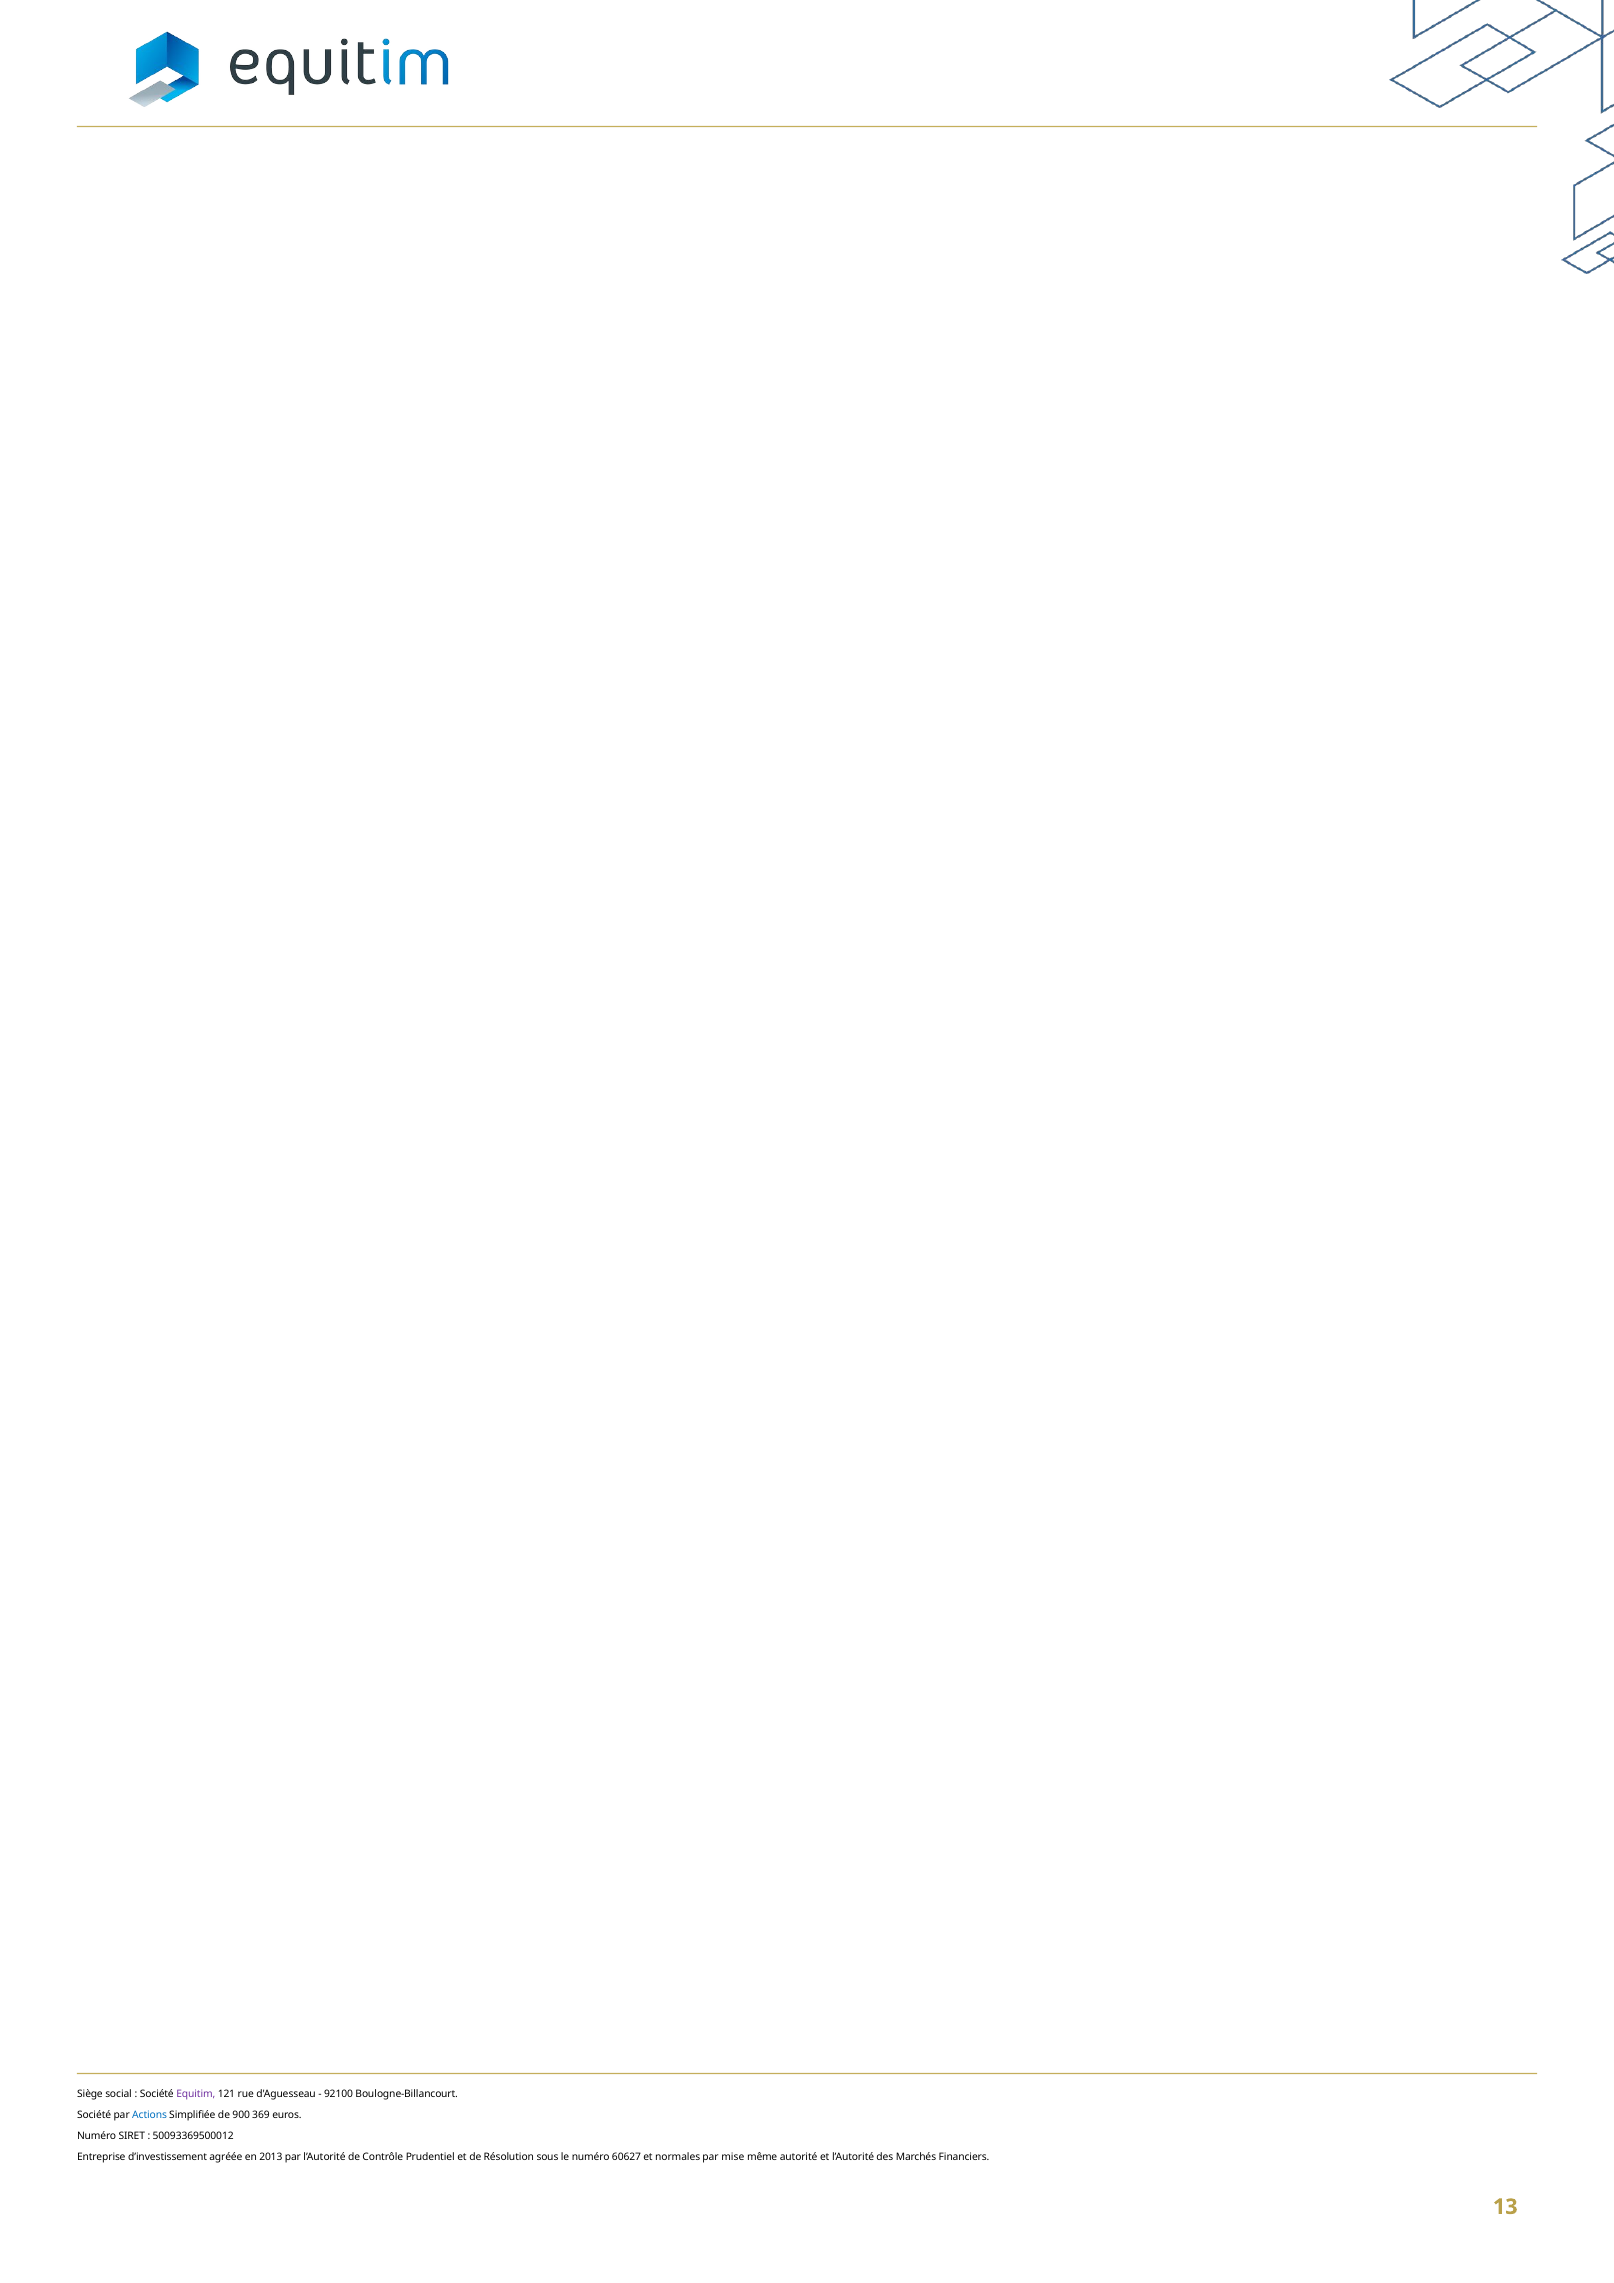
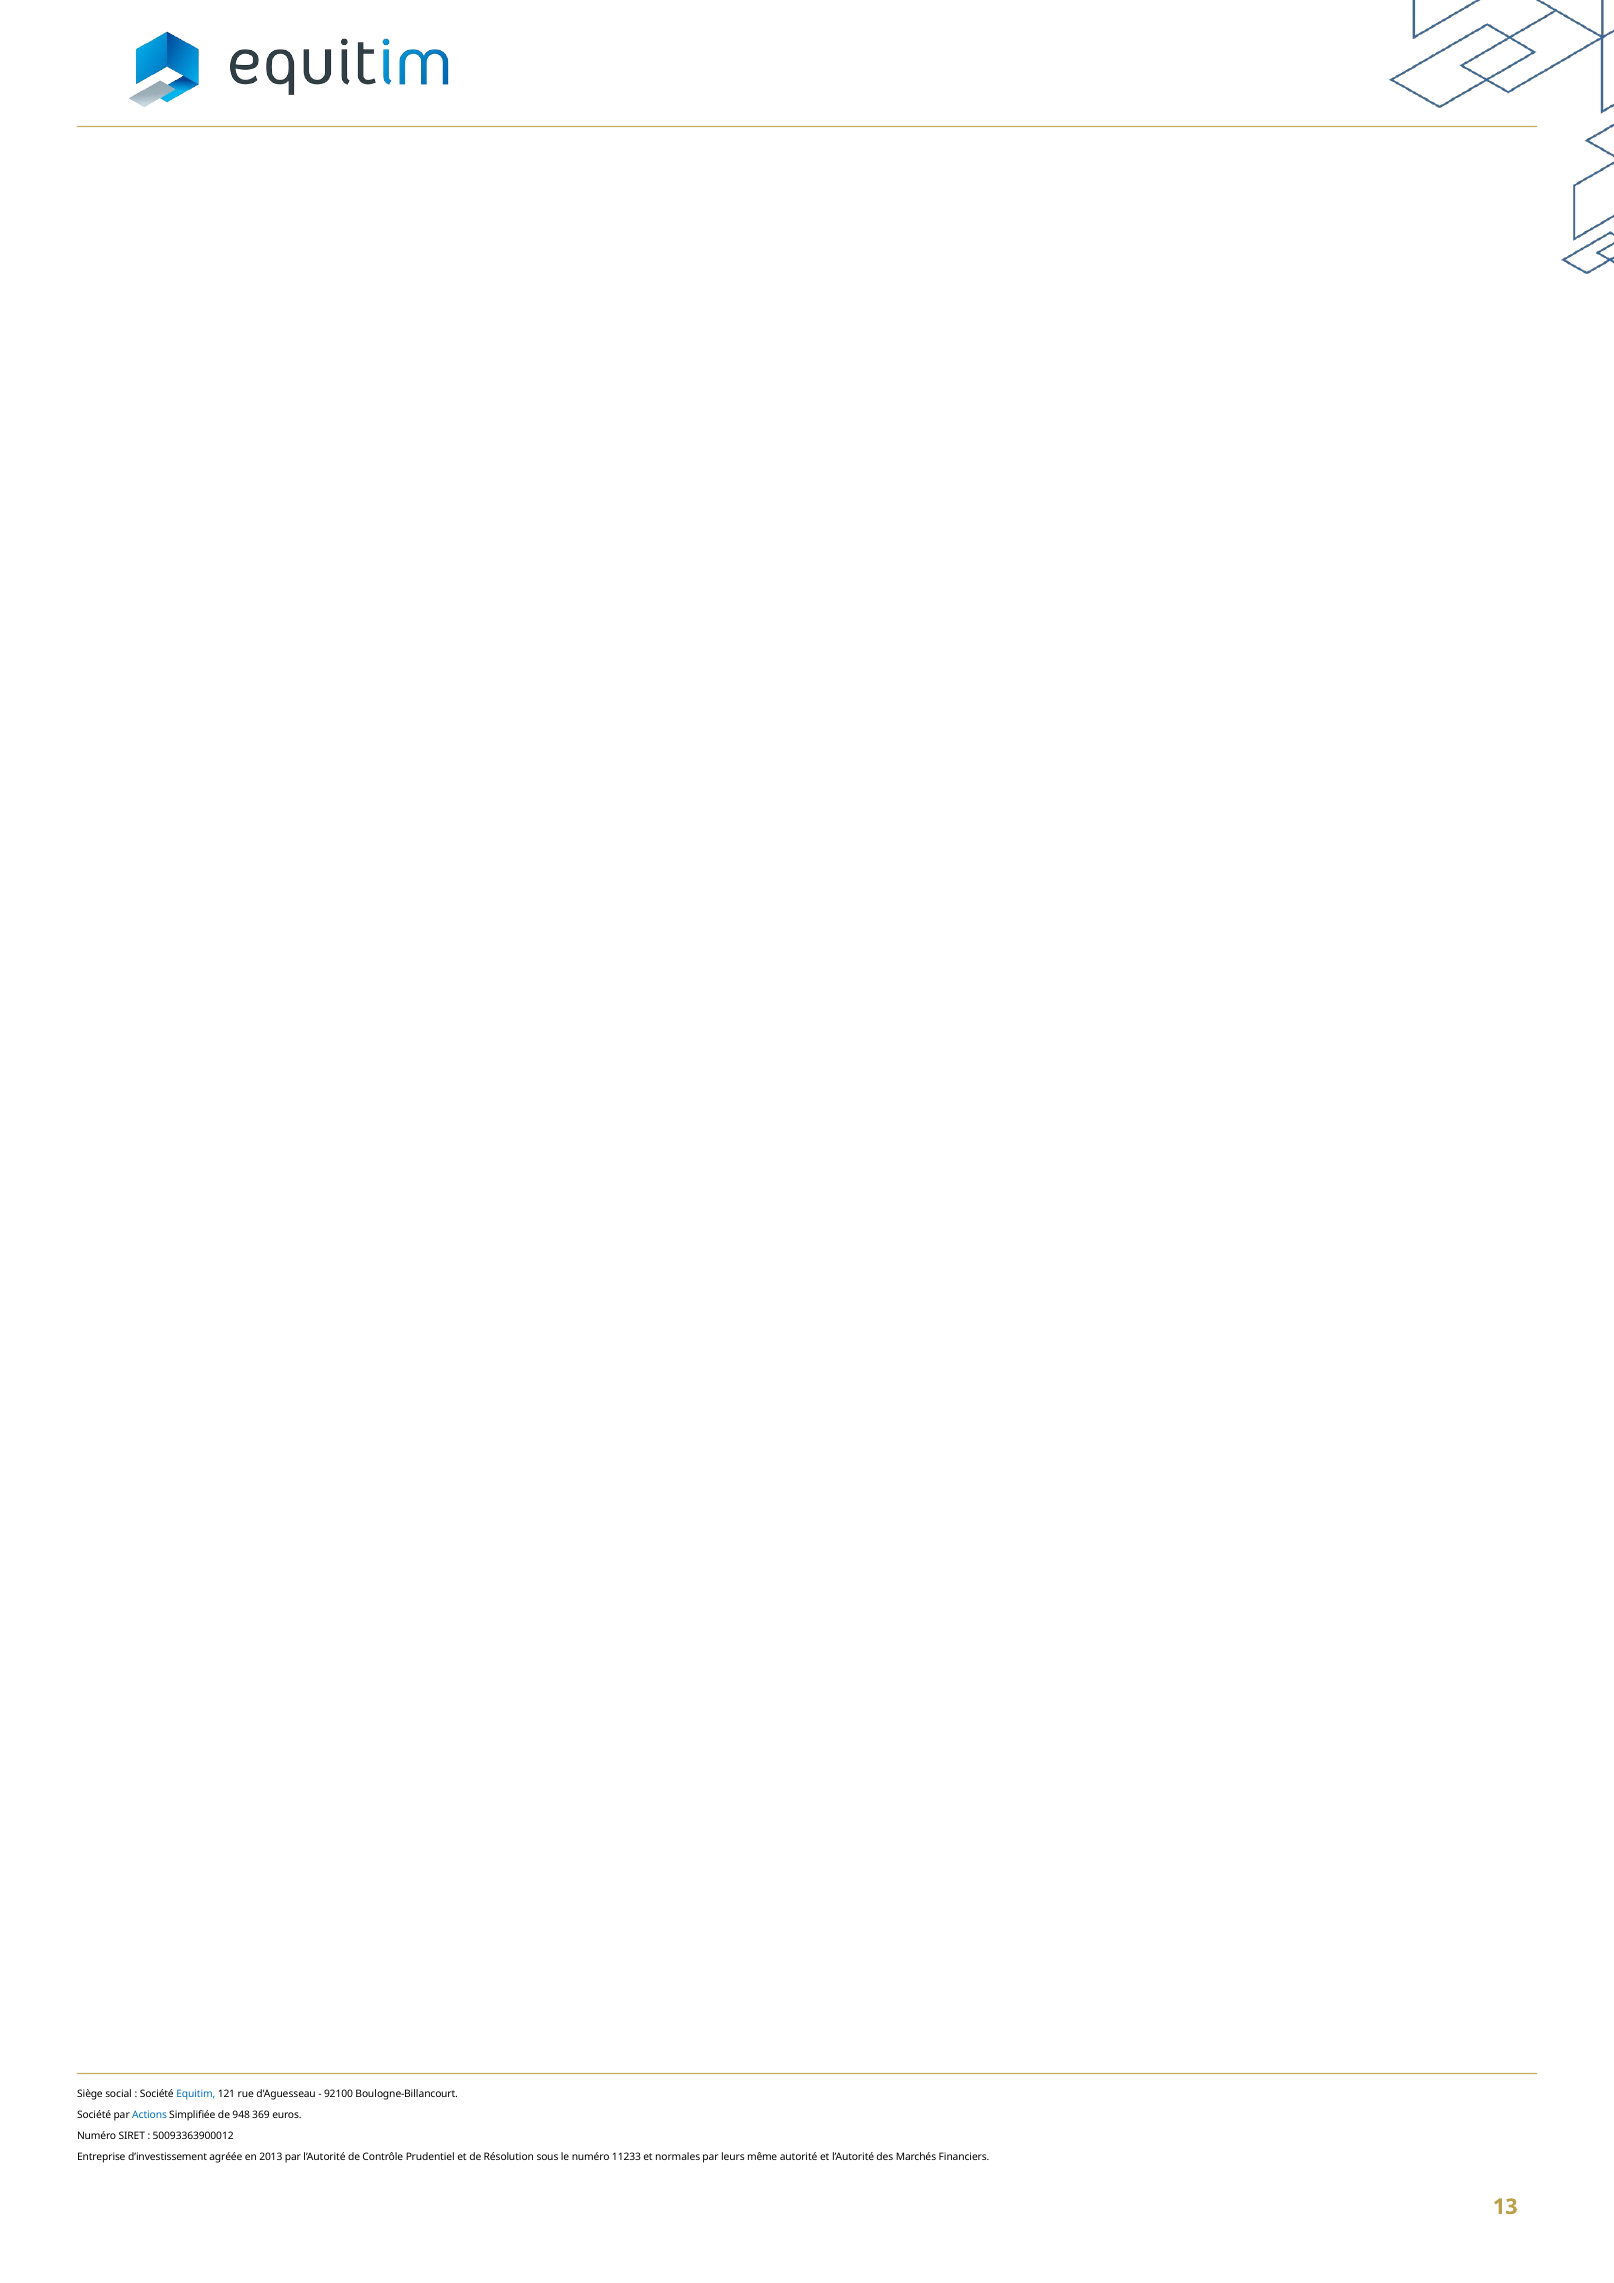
Equitim colour: purple -> blue (196, 2094)
900: 900 -> 948 (241, 2115)
50093369500012: 50093369500012 -> 50093363900012 (193, 2136)
60627: 60627 -> 11233 (627, 2157)
mise: mise -> leurs (733, 2157)
